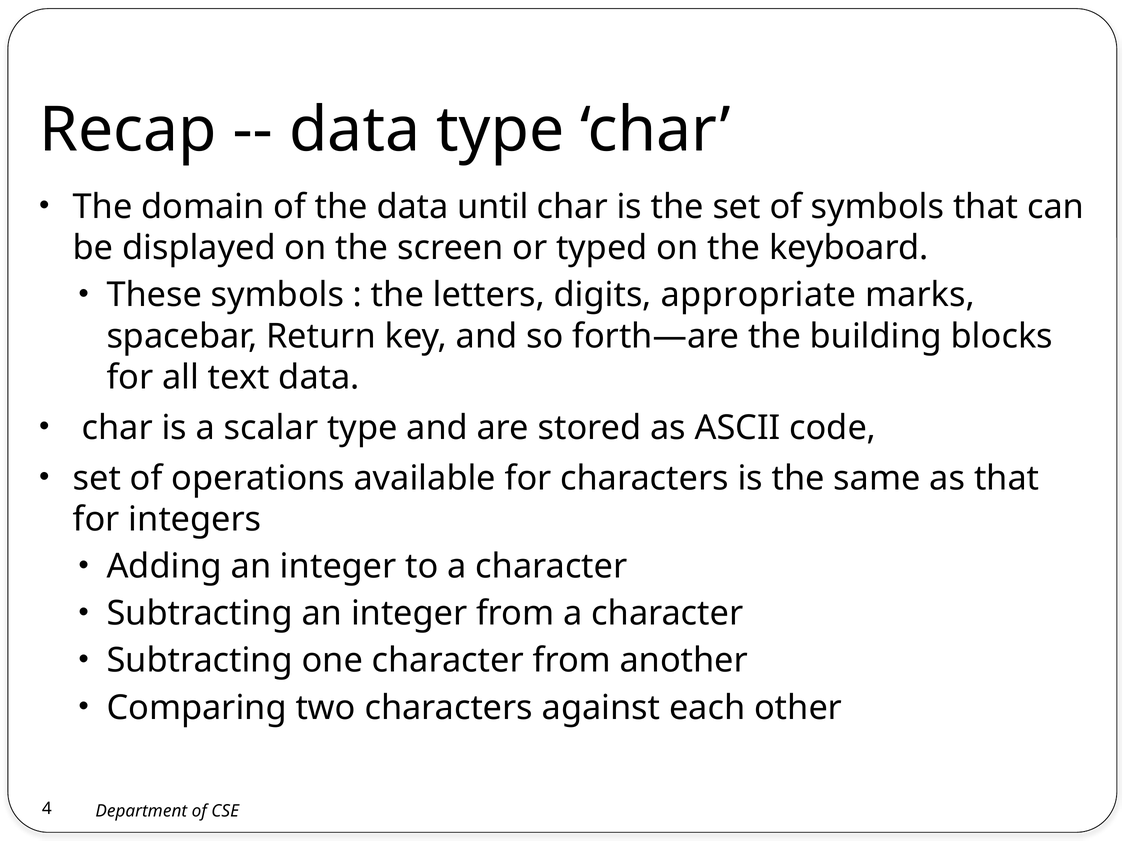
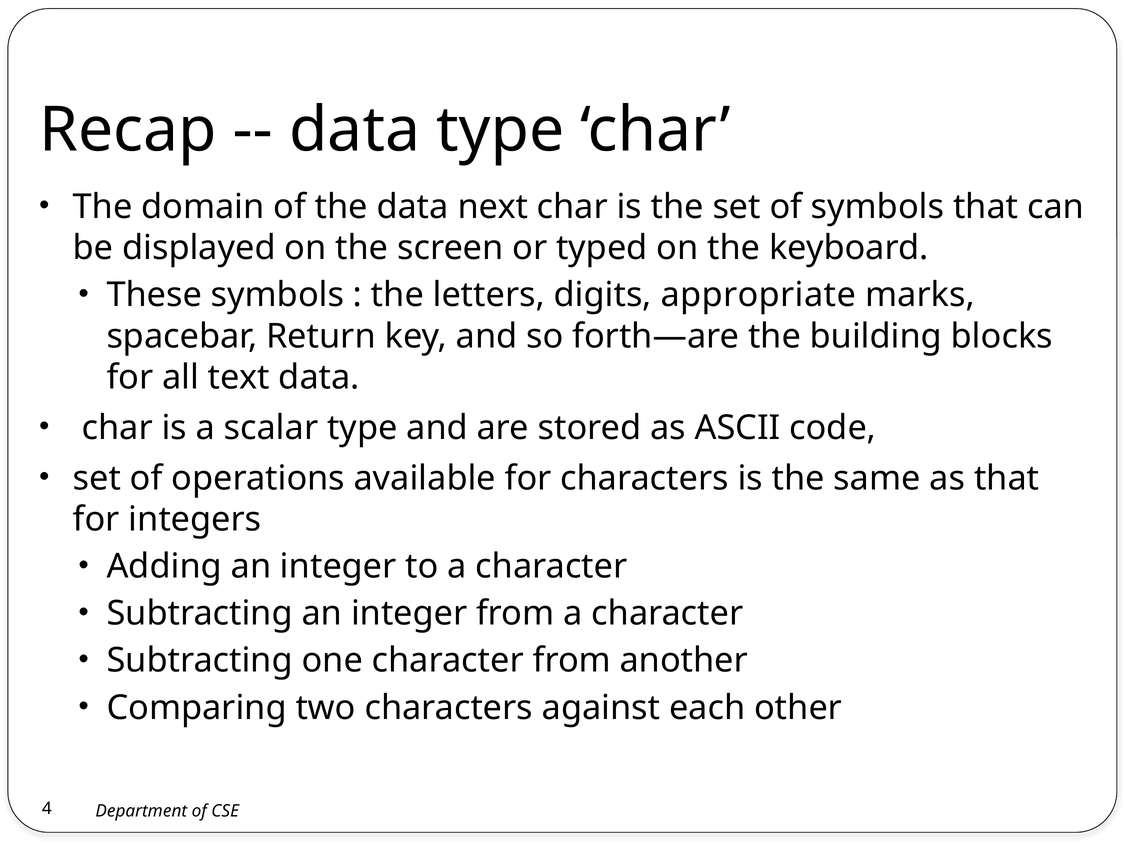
until: until -> next (493, 207)
